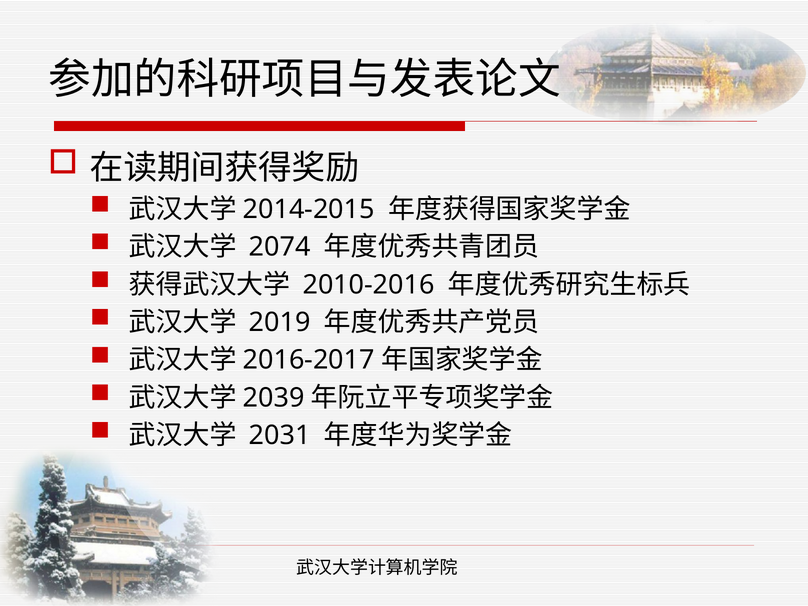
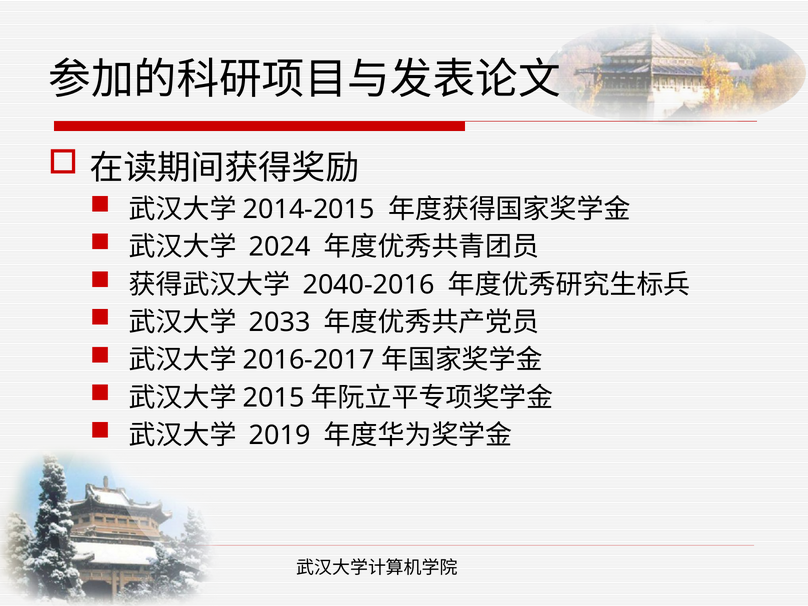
2074: 2074 -> 2024 (280, 247)
2010-2016: 2010-2016 -> 2040-2016 (369, 285)
2019: 2019 -> 2033 (280, 322)
2039: 2039 -> 2015 (274, 398)
2031: 2031 -> 2019 (280, 435)
